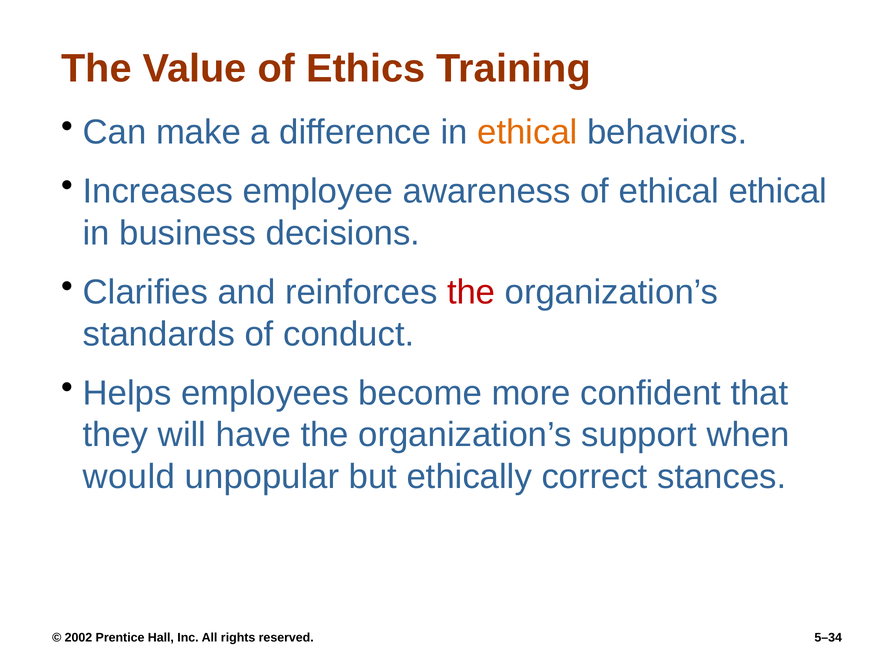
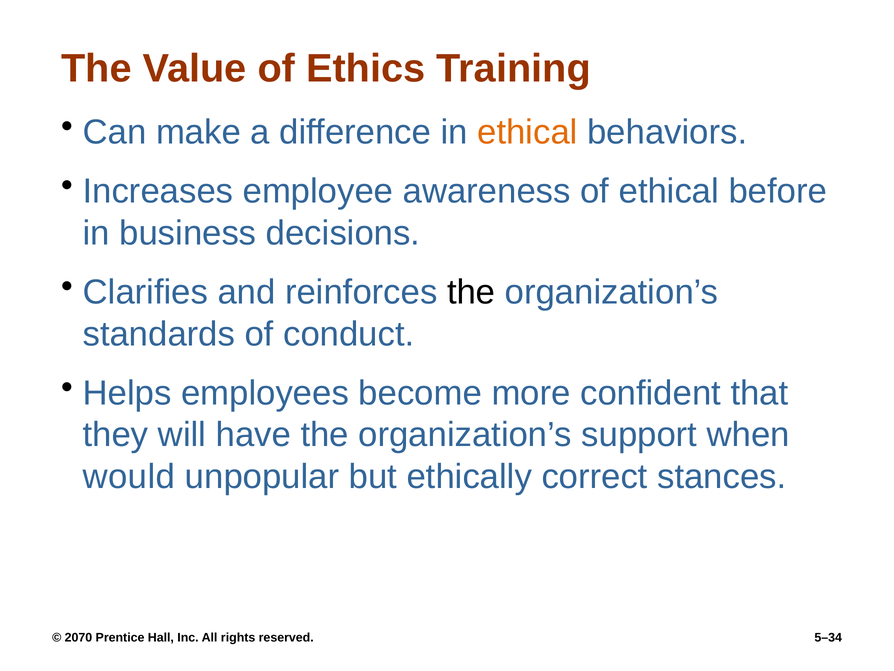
ethical ethical: ethical -> before (778, 191)
the colour: red -> black (471, 292)
2002: 2002 -> 2070 (78, 637)
